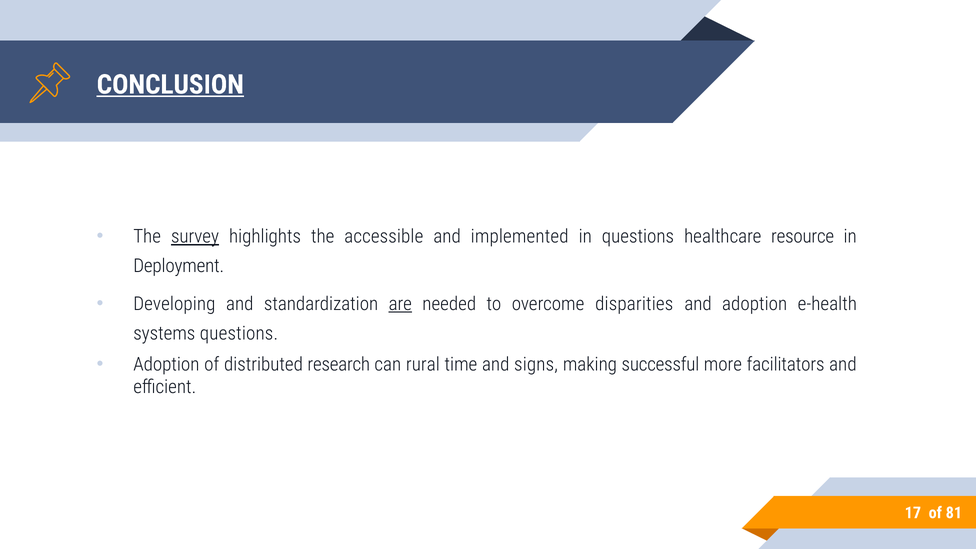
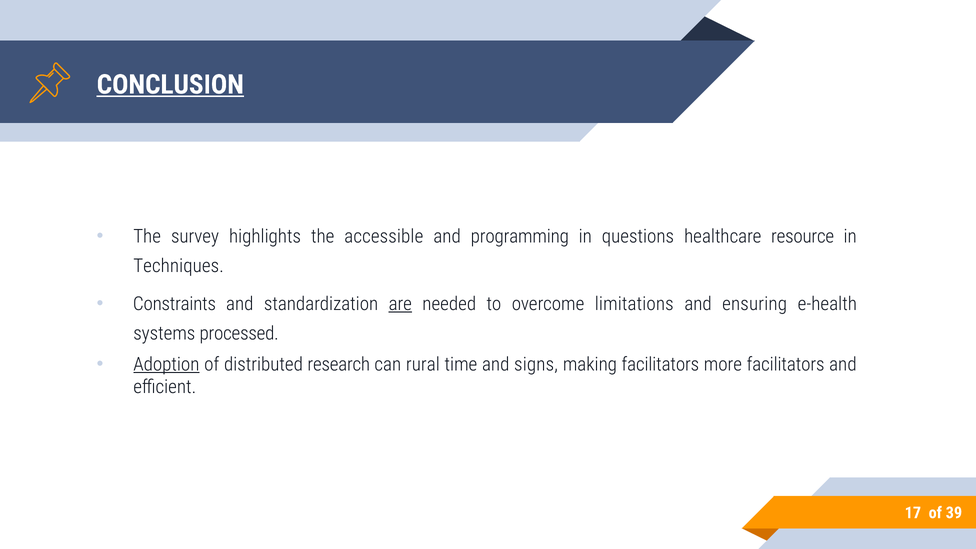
survey underline: present -> none (195, 237)
implemented: implemented -> programming (520, 237)
Deployment: Deployment -> Techniques (179, 266)
Developing: Developing -> Constraints (174, 304)
disparities: disparities -> limitations (634, 304)
and adoption: adoption -> ensuring (755, 304)
systems questions: questions -> processed (239, 334)
Adoption underline: none -> present (166, 364)
making successful: successful -> facilitators (660, 364)
81: 81 -> 39 (954, 513)
